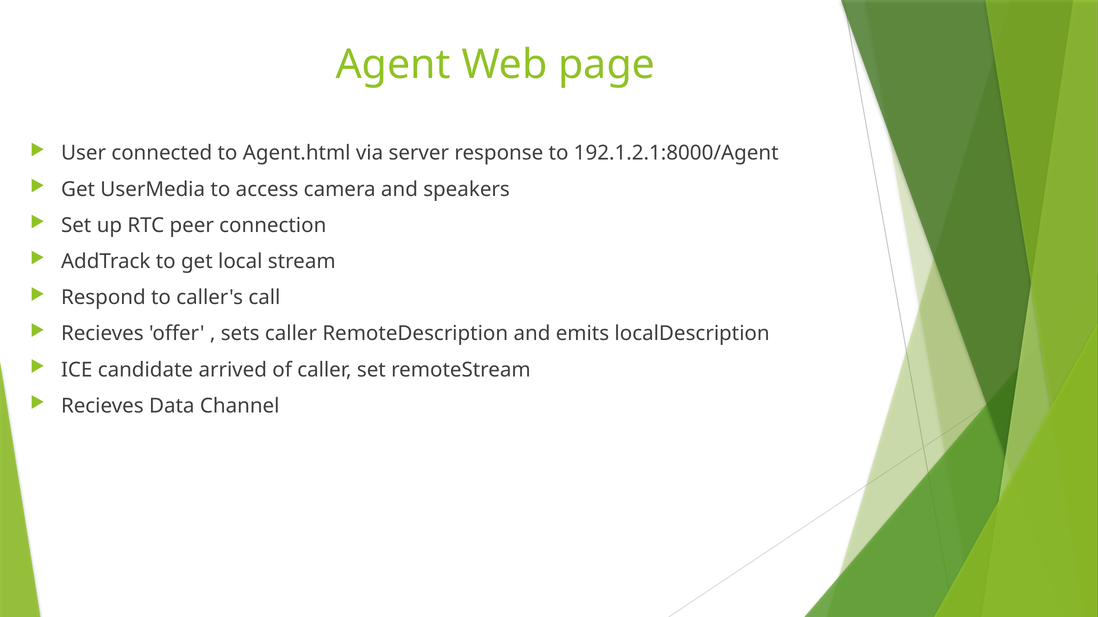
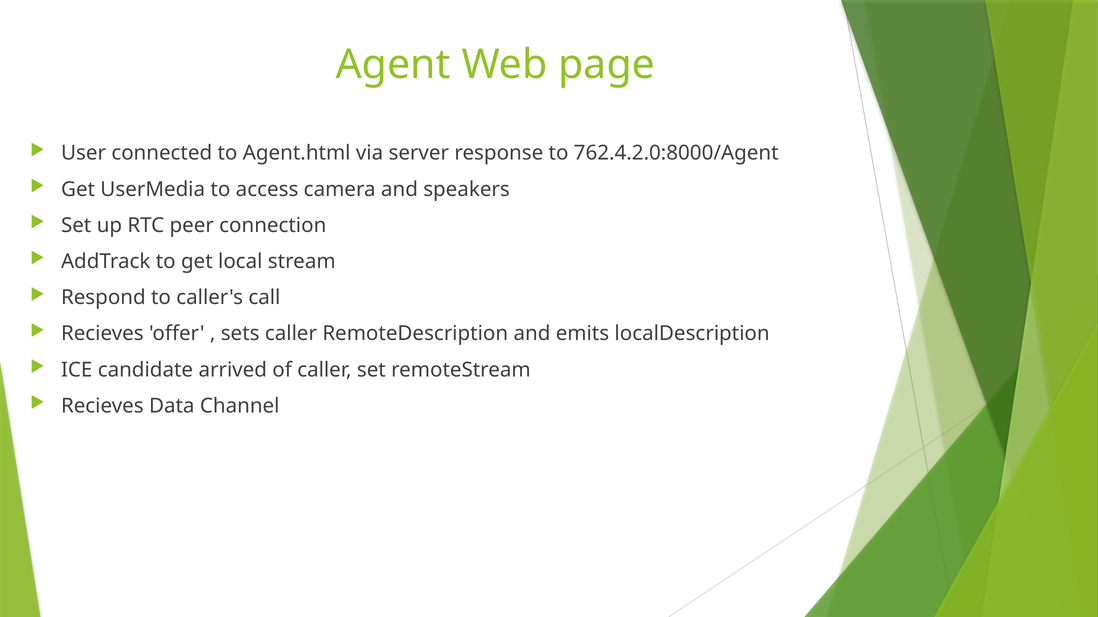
192.1.2.1:8000/Agent: 192.1.2.1:8000/Agent -> 762.4.2.0:8000/Agent (676, 153)
